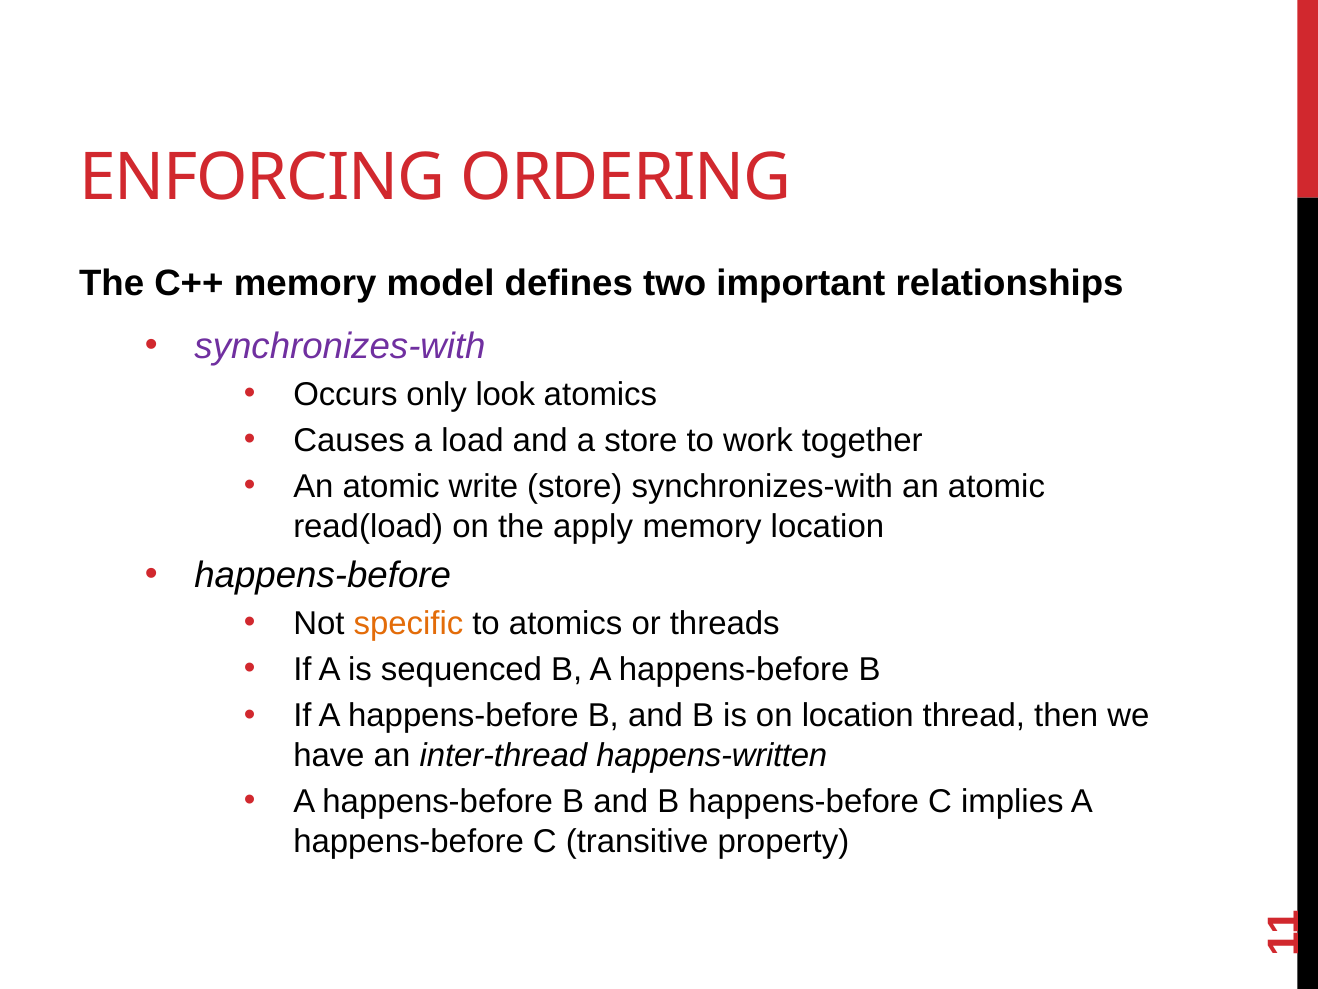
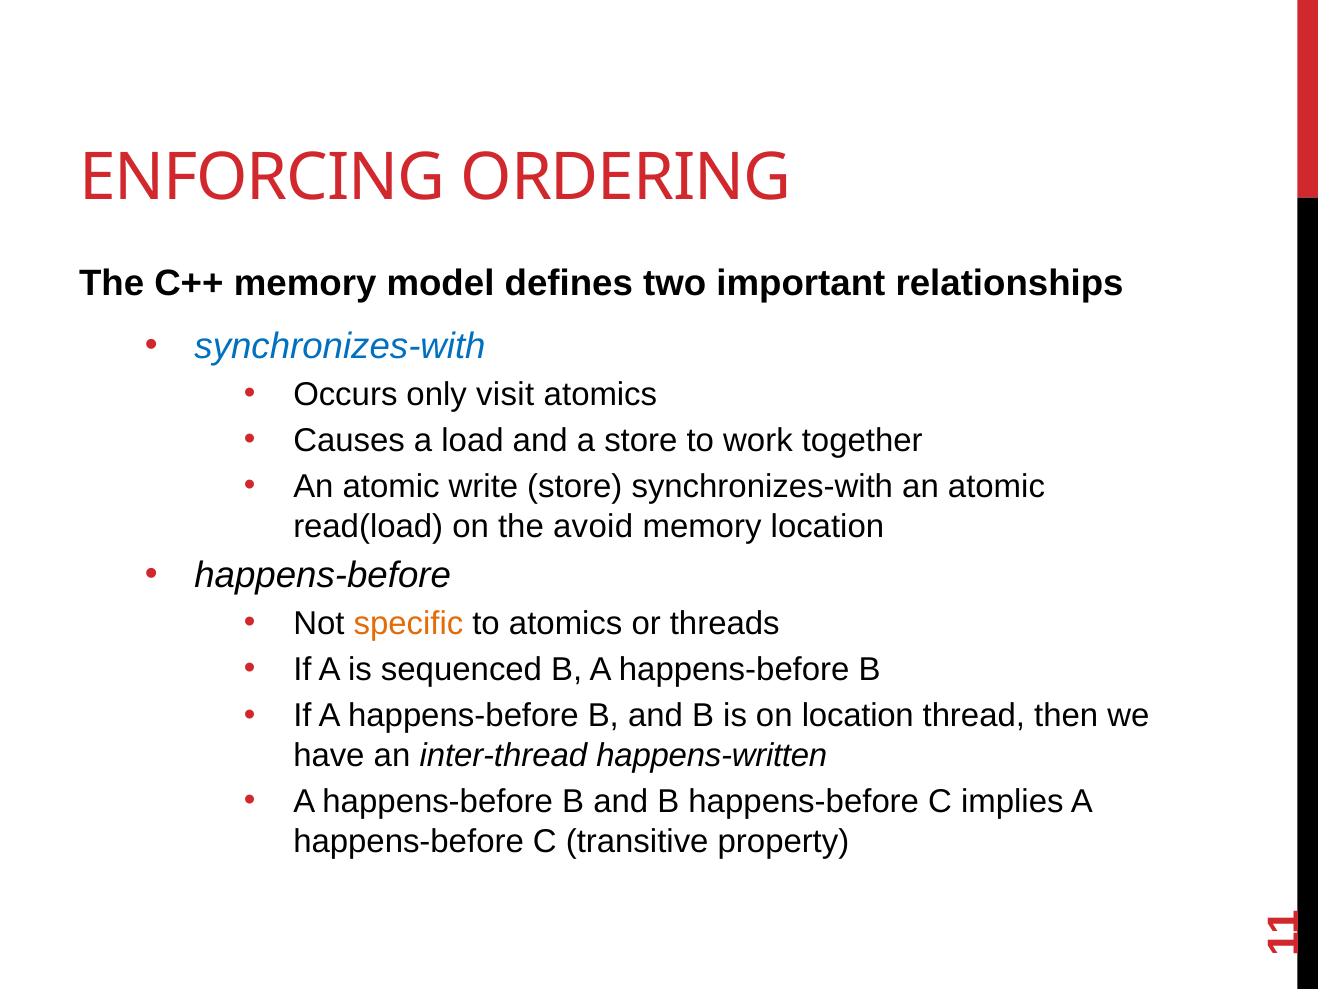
synchronizes-with colour: purple -> blue (340, 346)
look: look -> visit (505, 394)
apply: apply -> avoid (593, 526)
